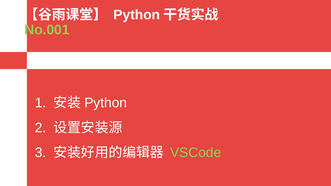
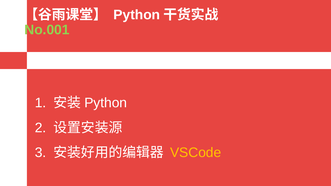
VSCode colour: light green -> yellow (196, 153)
